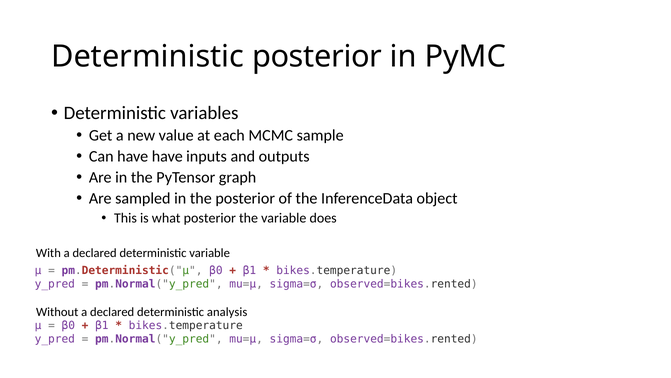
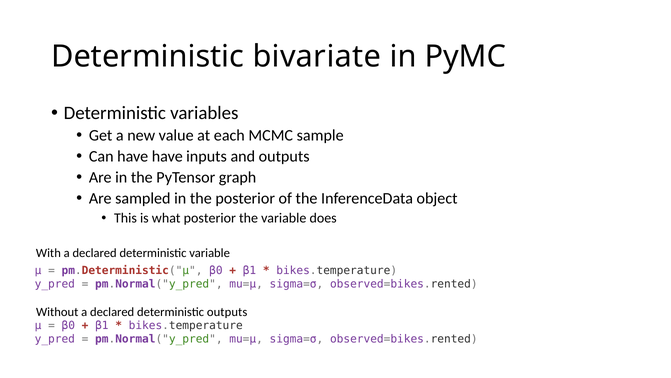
Deterministic posterior: posterior -> bivariate (317, 56)
deterministic analysis: analysis -> outputs (227, 312)
